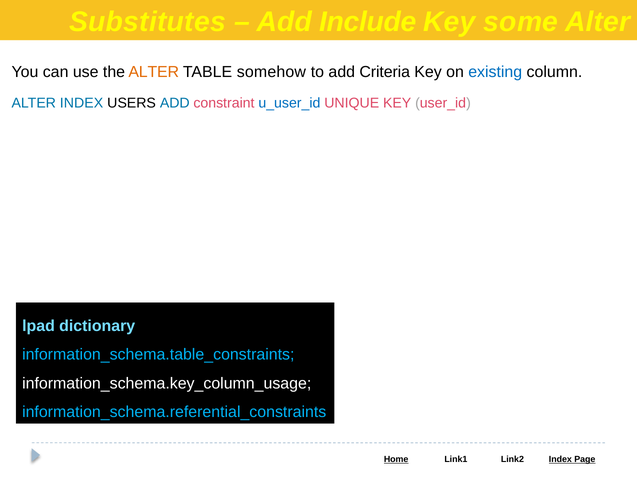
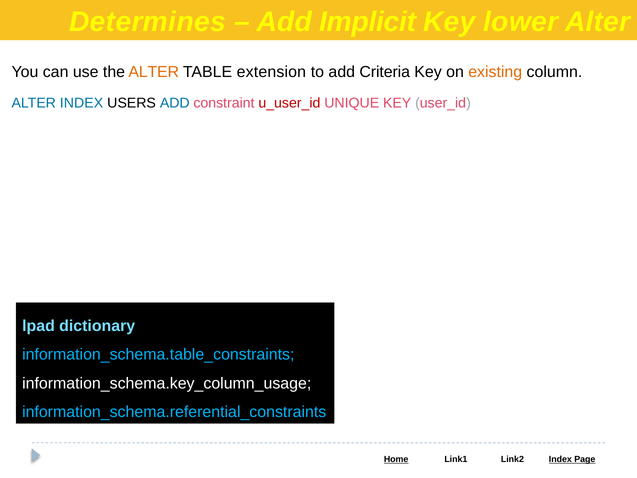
Substitutes: Substitutes -> Determines (148, 22)
Include: Include -> Implicit (368, 22)
some: some -> lower (521, 22)
somehow: somehow -> extension (271, 72)
existing colour: blue -> orange (495, 72)
u_user_id colour: blue -> red (289, 103)
